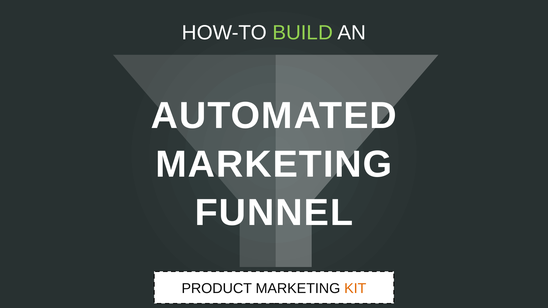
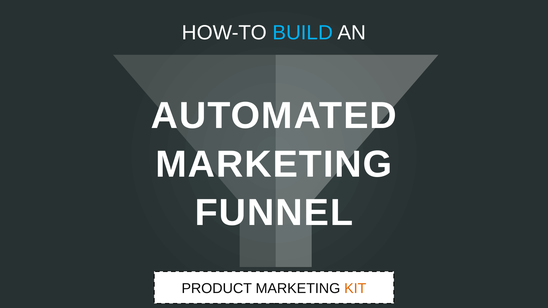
BUILD colour: light green -> light blue (303, 33)
